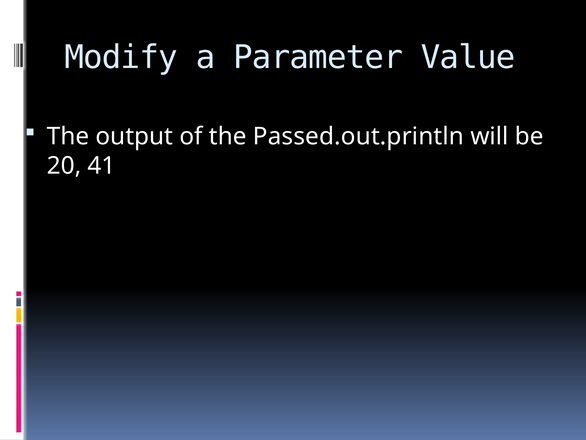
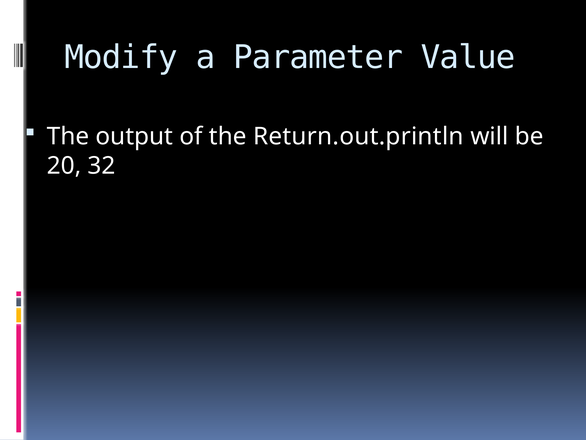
Passed.out.println: Passed.out.println -> Return.out.println (358, 136)
41: 41 -> 32 (102, 166)
